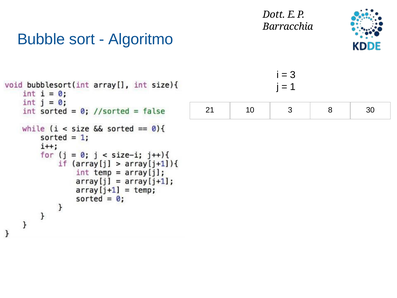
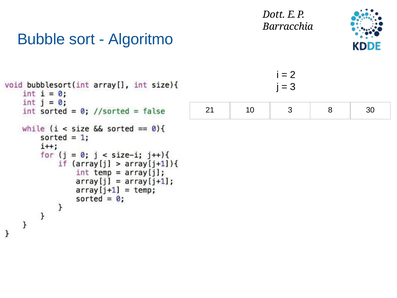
3: 3 -> 2 (293, 75)
1: 1 -> 3 (293, 87)
